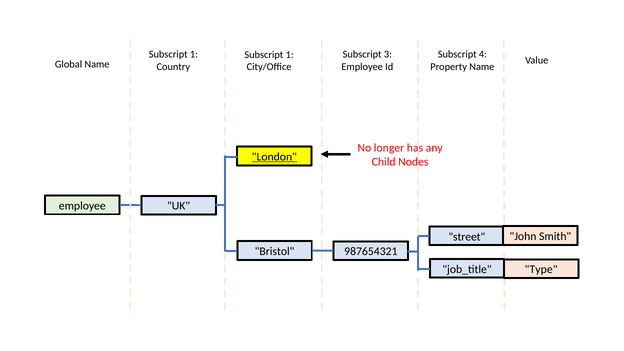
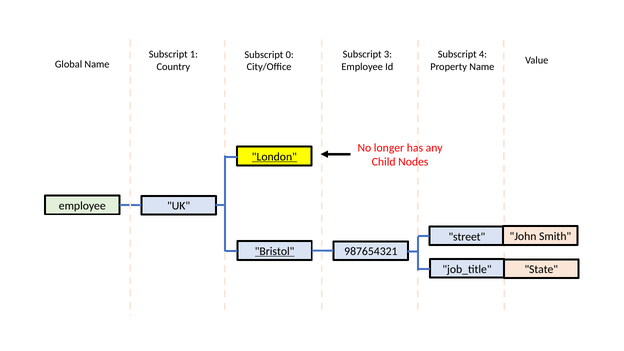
1: 1 -> 0 (290, 55)
Bristol underline: none -> present (275, 251)
Type: Type -> State (541, 269)
